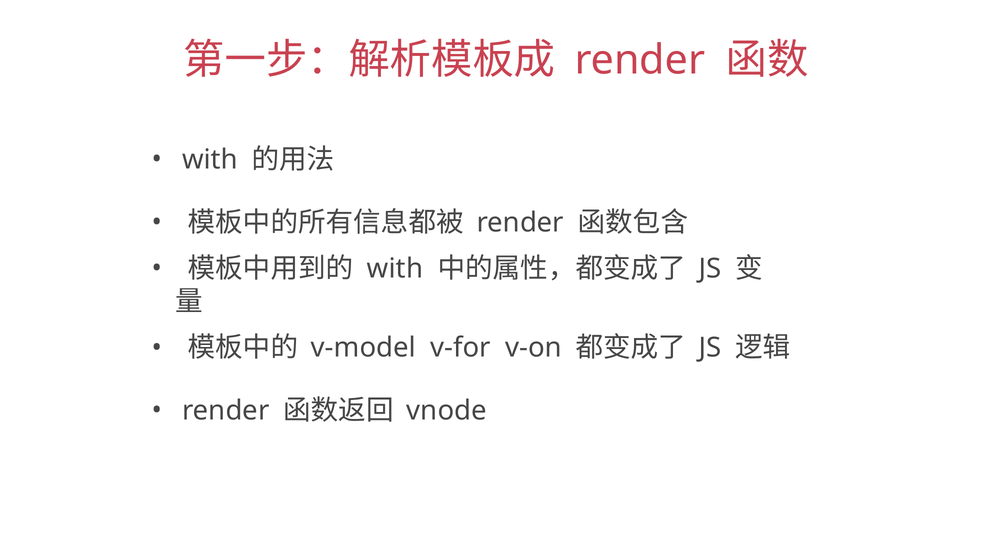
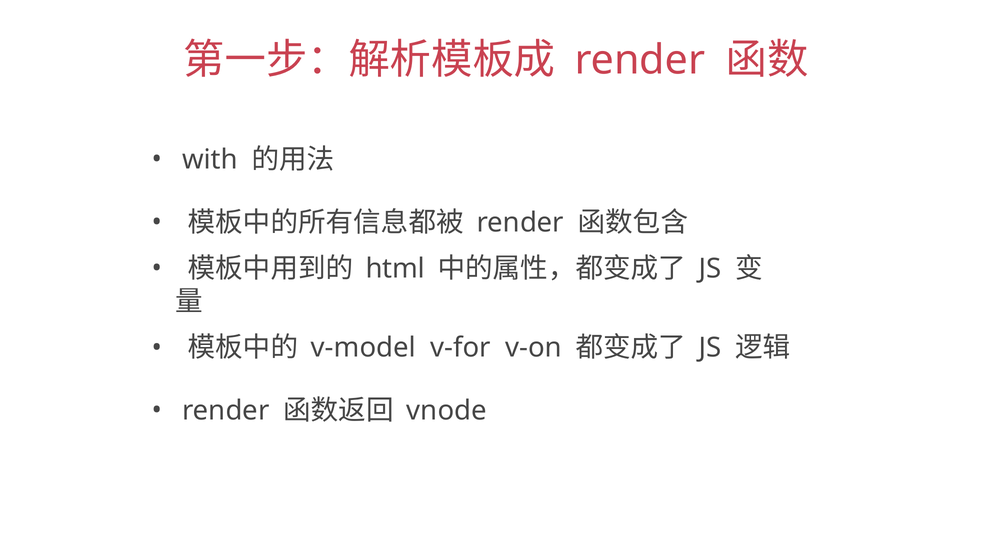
with: with -> html (395, 269)
